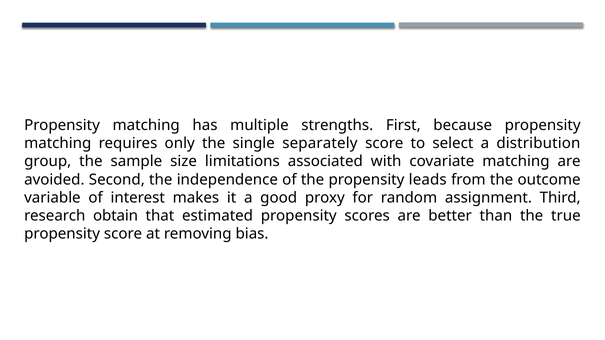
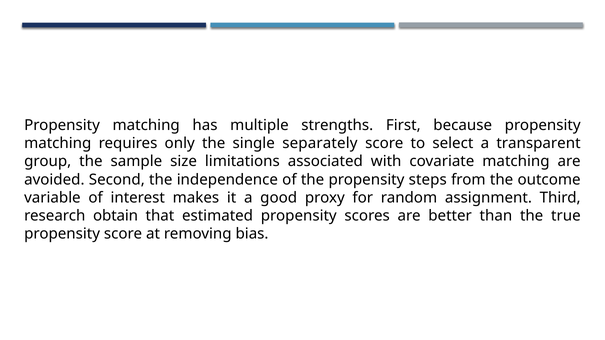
distribution: distribution -> transparent (538, 143)
leads: leads -> steps (428, 180)
